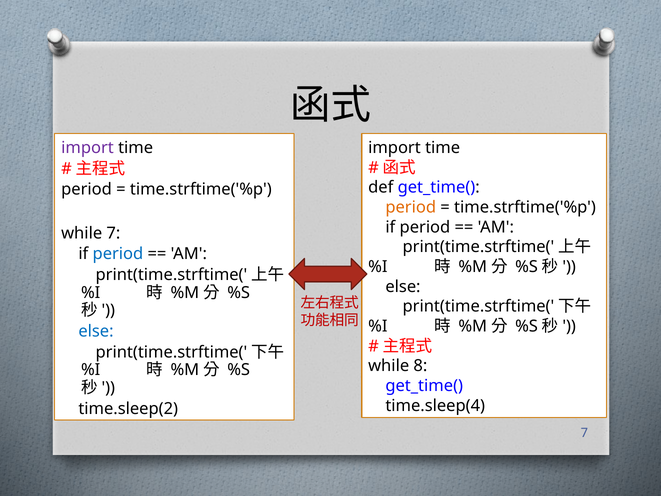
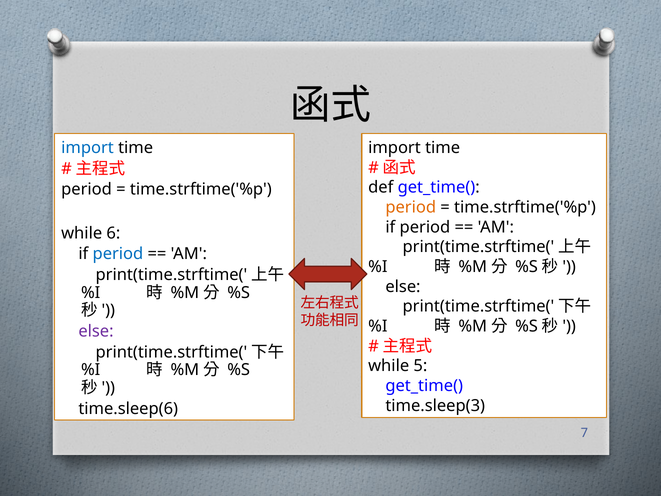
import colour: purple -> blue (88, 148)
while 7: 7 -> 6 (113, 233)
else colour: blue -> purple (96, 331)
8: 8 -> 5 (420, 366)
time.sleep(4: time.sleep(4 -> time.sleep(3 (435, 405)
time.sleep(2: time.sleep(2 -> time.sleep(6 (128, 409)
